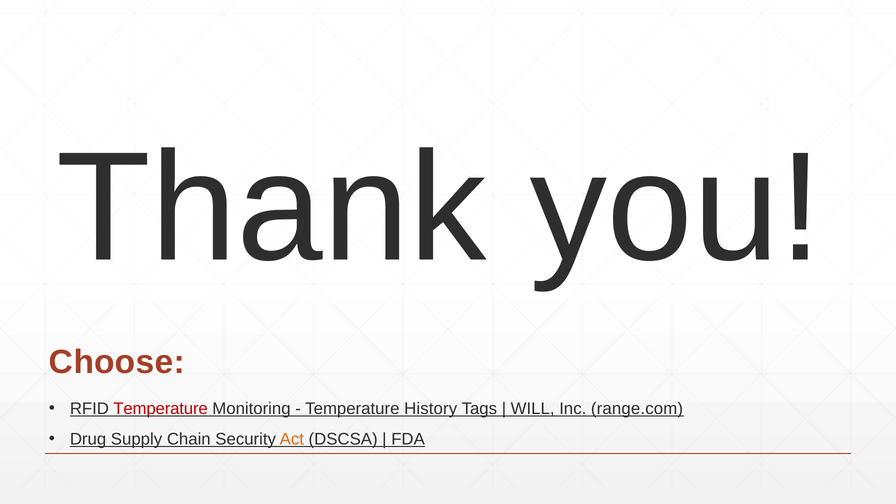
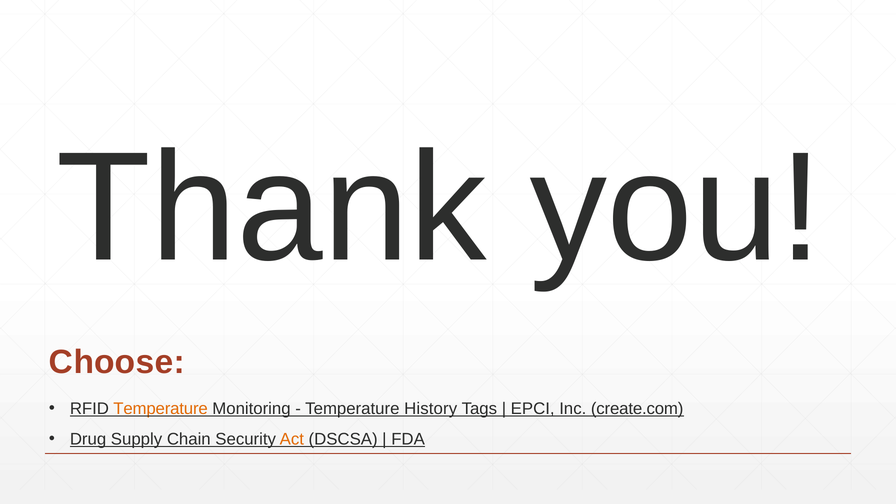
Temperature colour: red -> orange (161, 409)
WILL: WILL -> EPCI (533, 409)
range.com: range.com -> create.com (637, 409)
